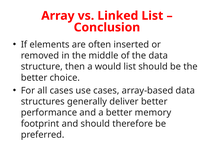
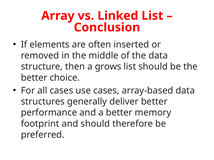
would: would -> grows (108, 67)
